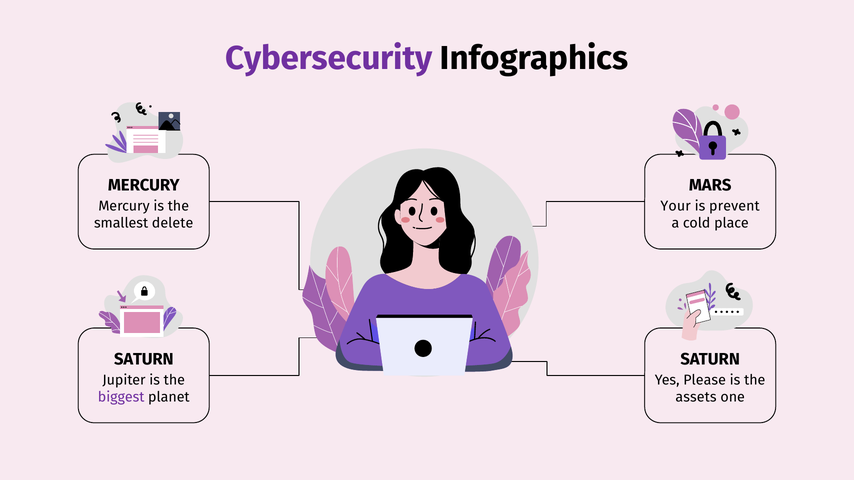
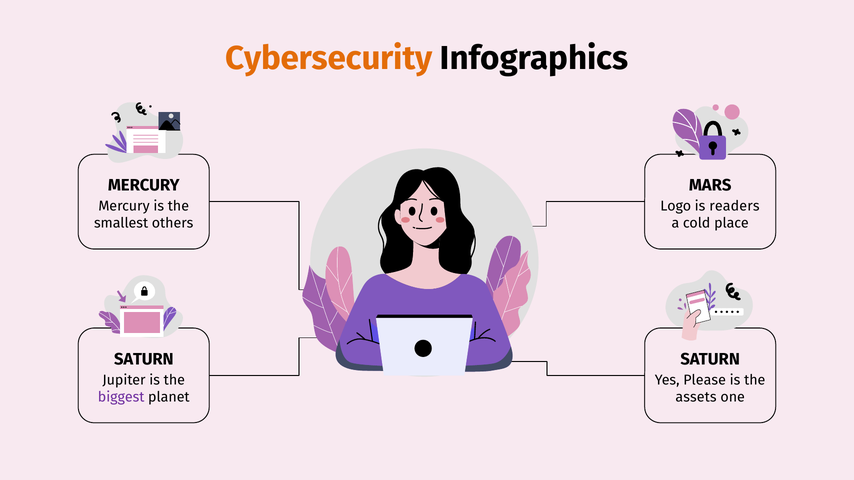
Cybersecurity colour: purple -> orange (329, 58)
Your: Your -> Logo (676, 206)
prevent: prevent -> readers (734, 206)
delete: delete -> others (173, 223)
